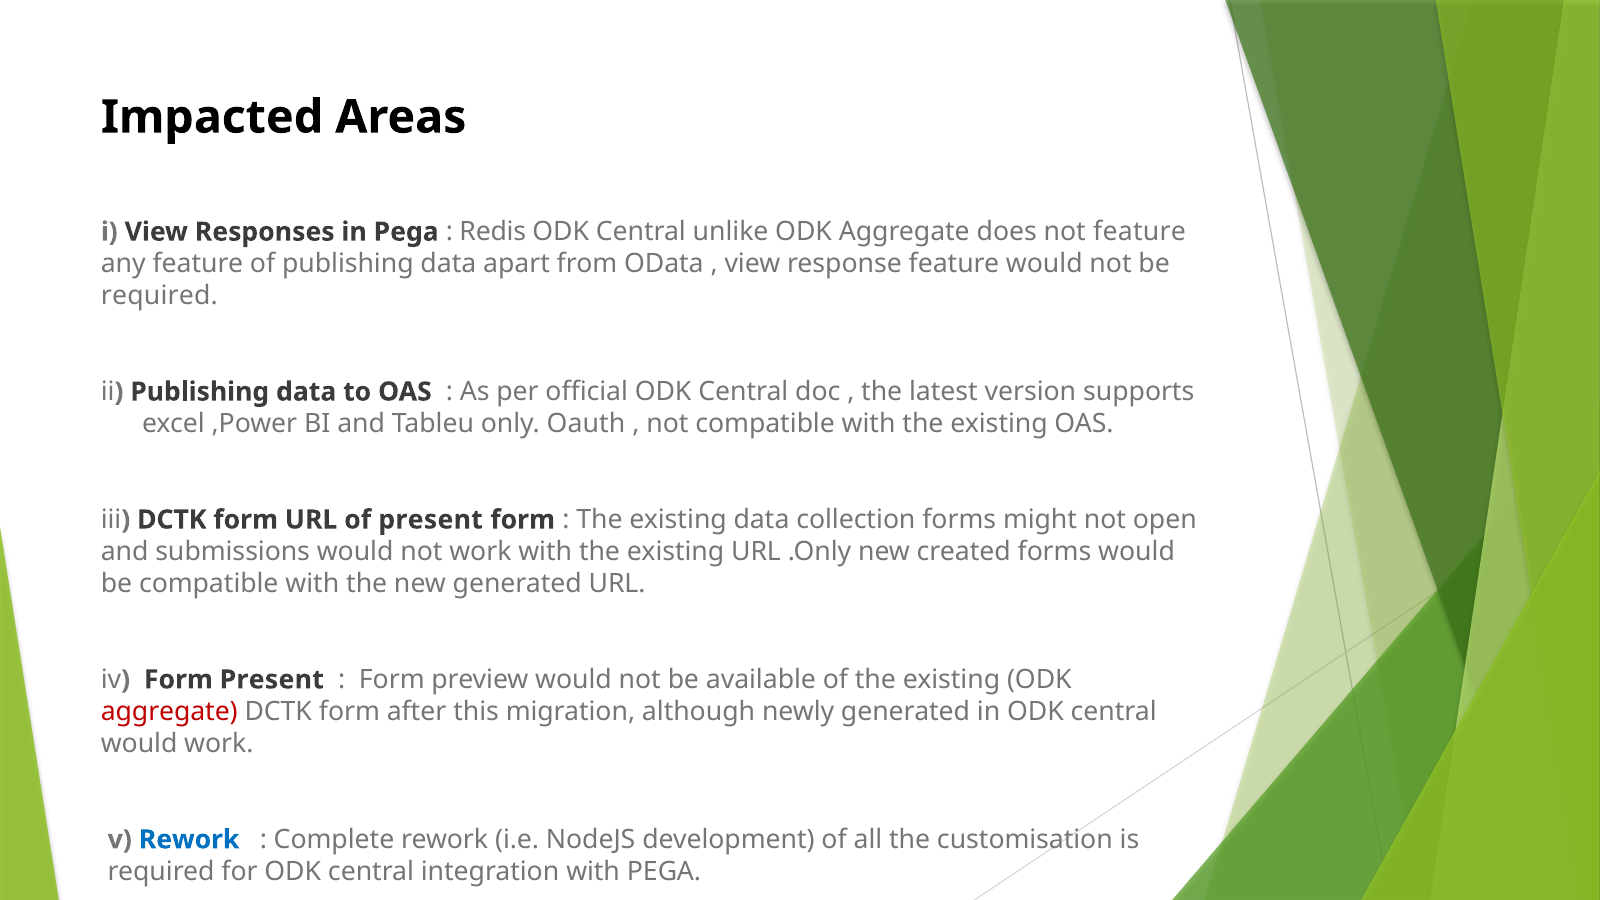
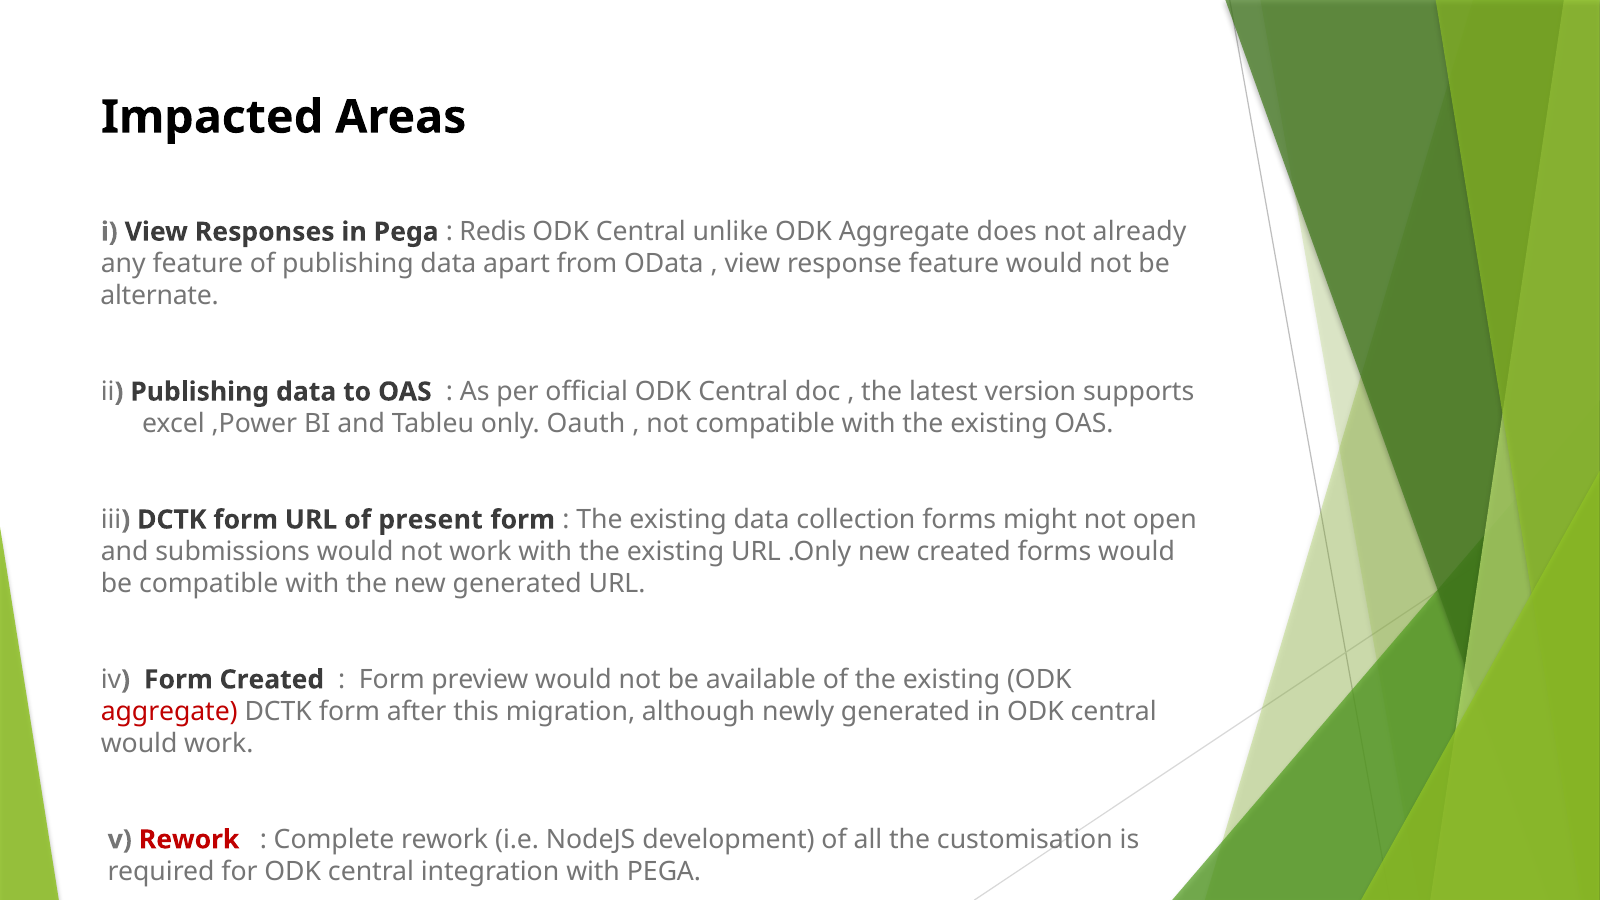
not feature: feature -> already (1140, 232)
required: required -> alternate (160, 296)
Form Present: Present -> Created (272, 680)
Rework colour: blue -> red (189, 840)
